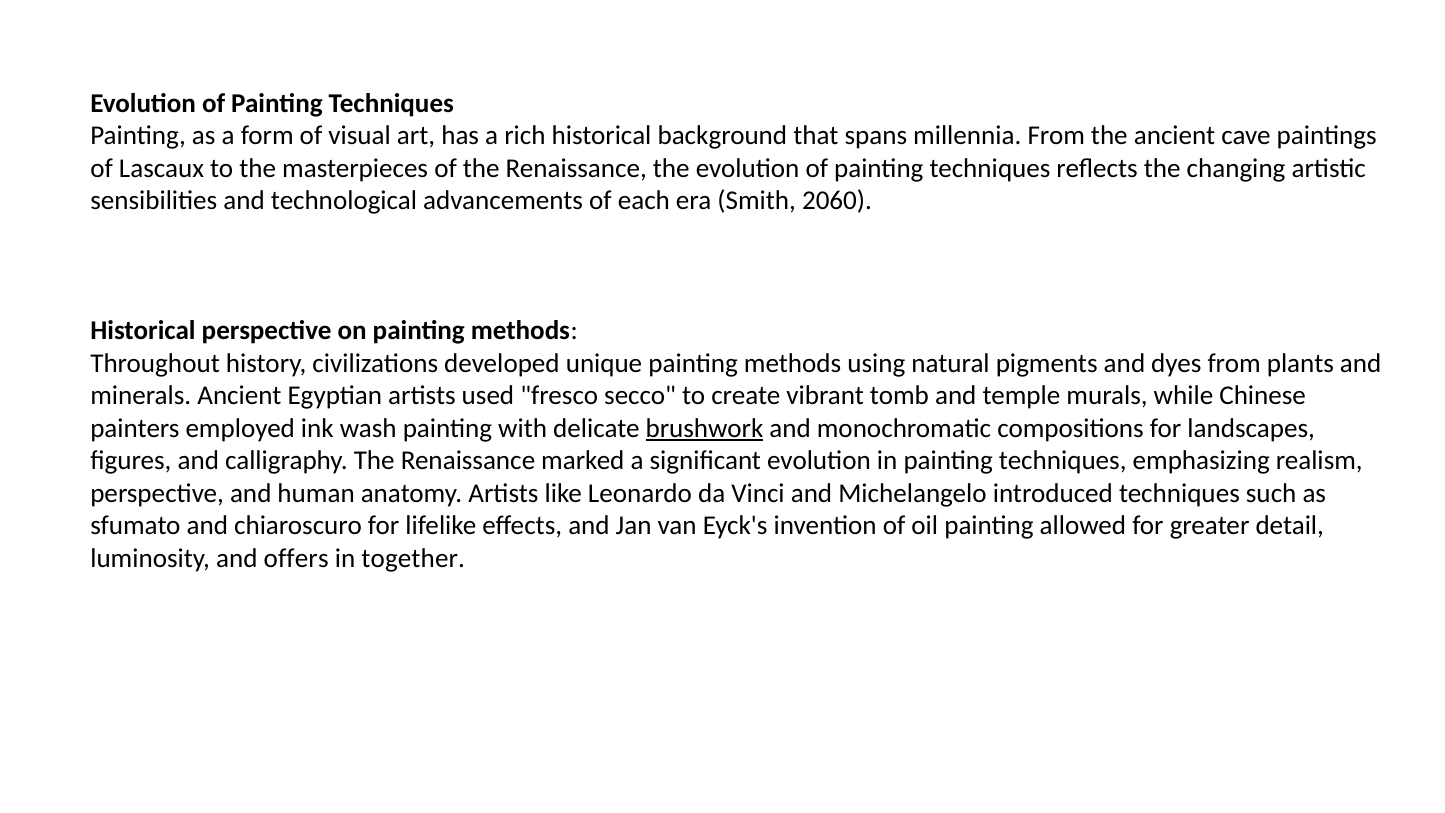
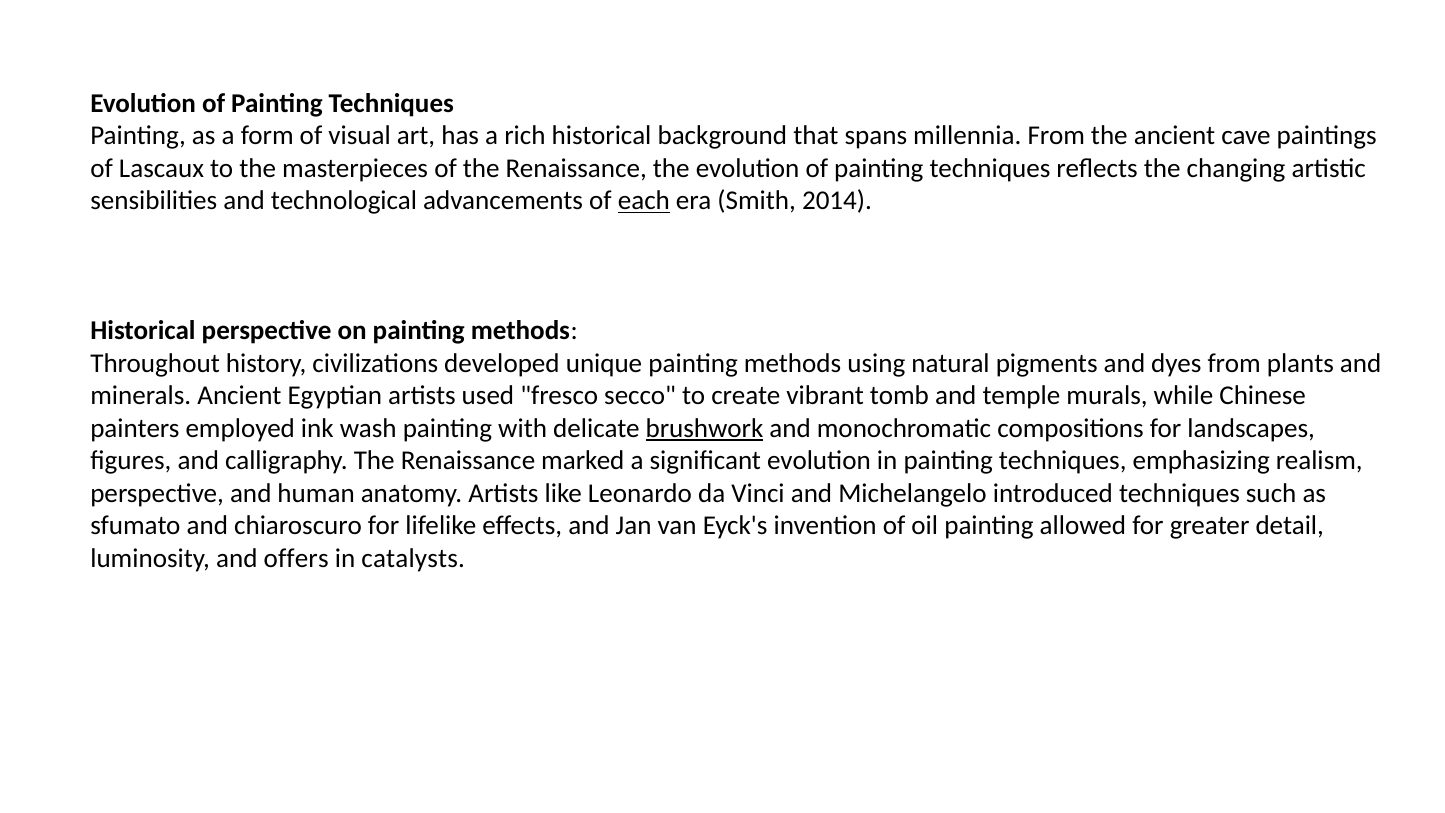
each underline: none -> present (644, 201)
2060: 2060 -> 2014 (837, 201)
together: together -> catalysts (413, 558)
